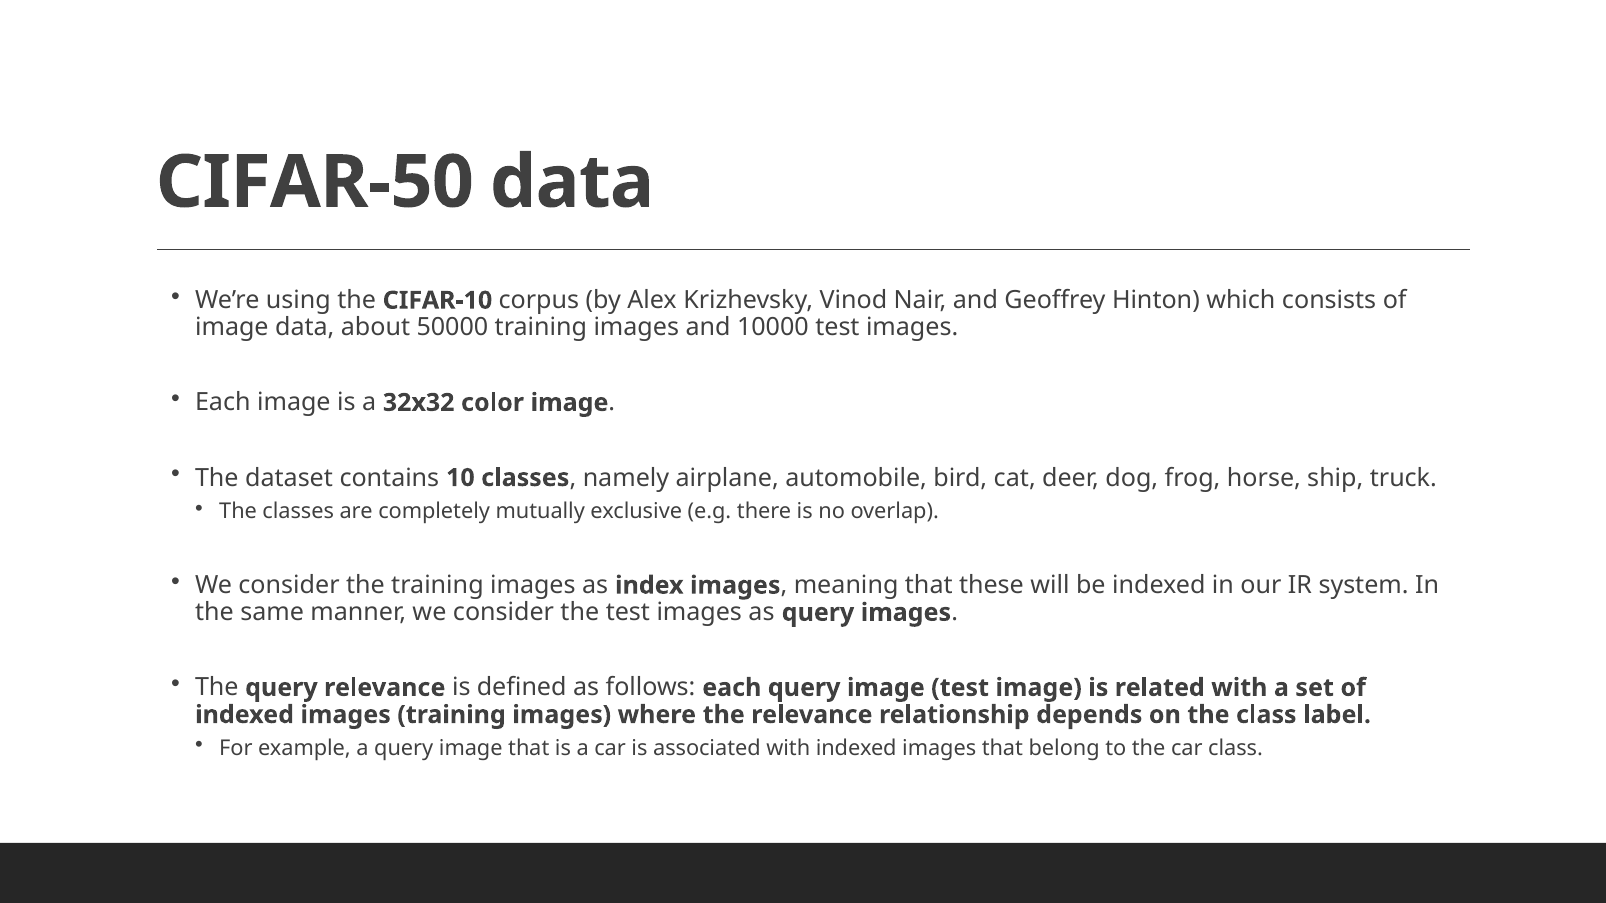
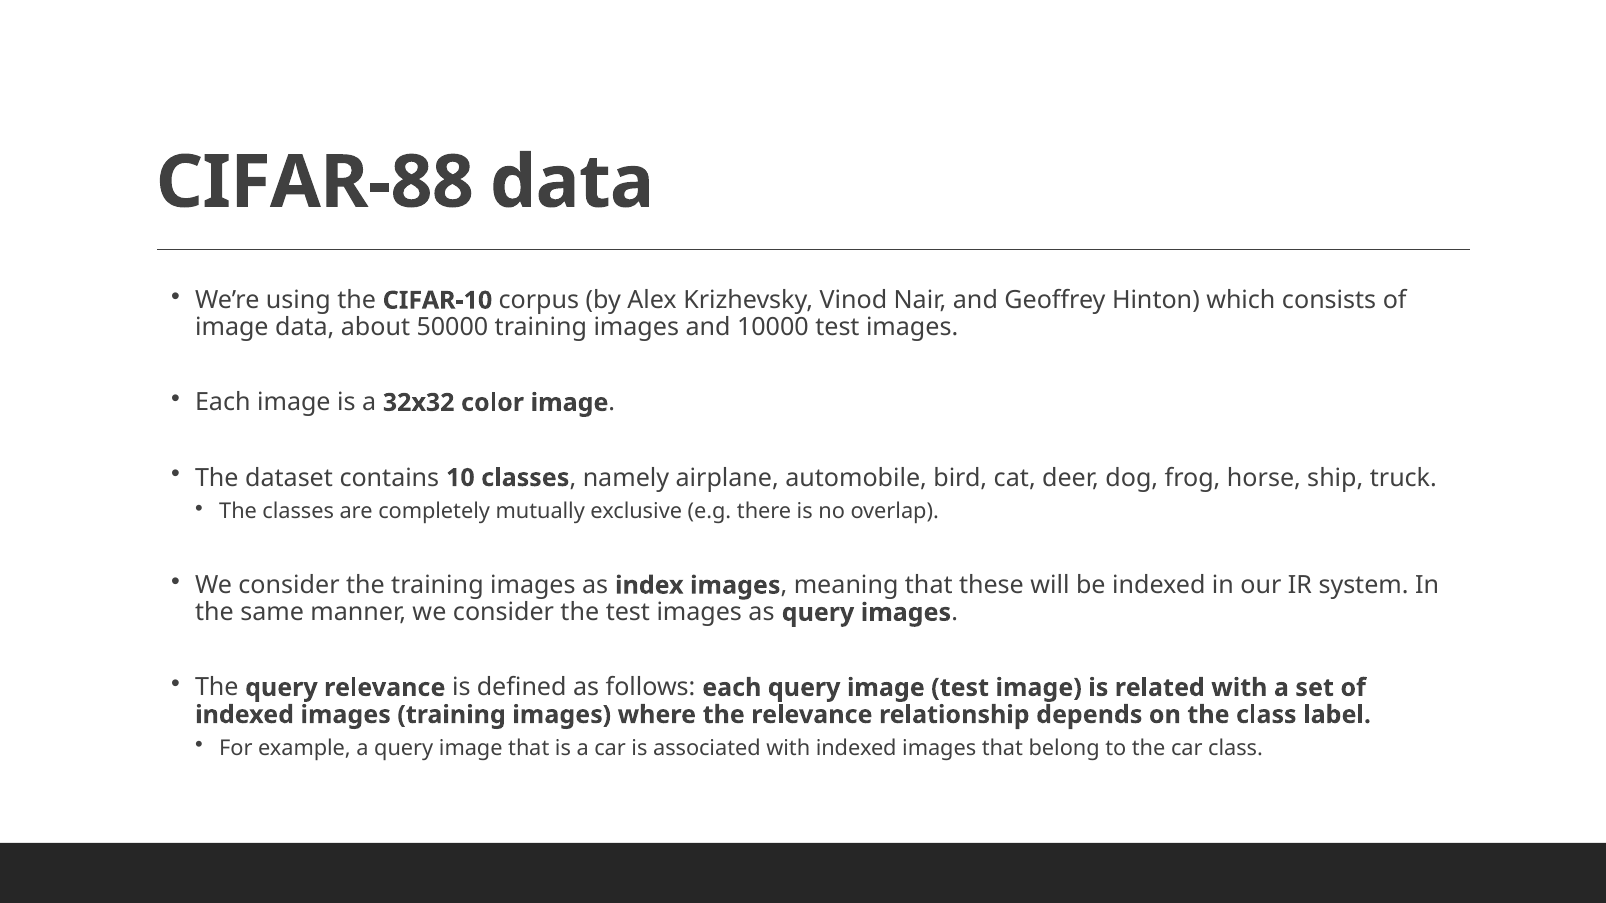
CIFAR-50: CIFAR-50 -> CIFAR-88 (315, 183)
